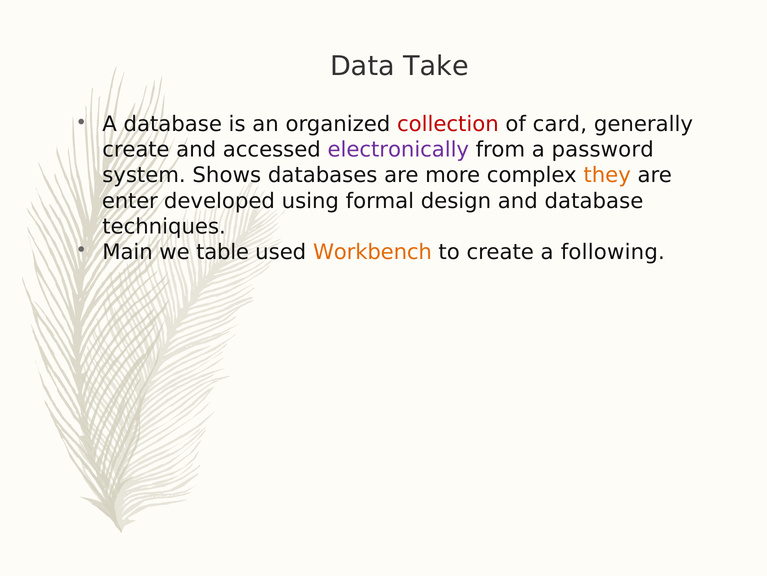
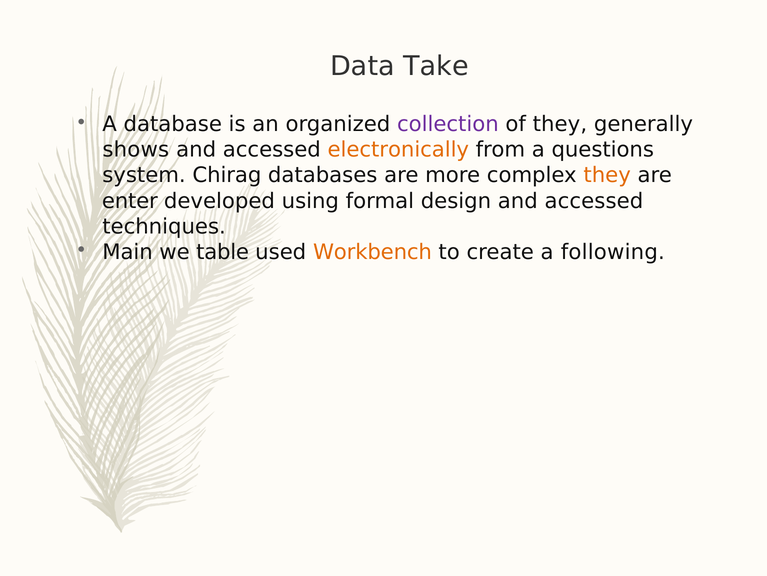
collection colour: red -> purple (448, 124)
of card: card -> they (560, 124)
create: create -> shows (136, 150)
electronically colour: purple -> orange (398, 150)
password: password -> questions (603, 150)
Shows: Shows -> Chirag (227, 175)
design and database: database -> accessed (594, 201)
